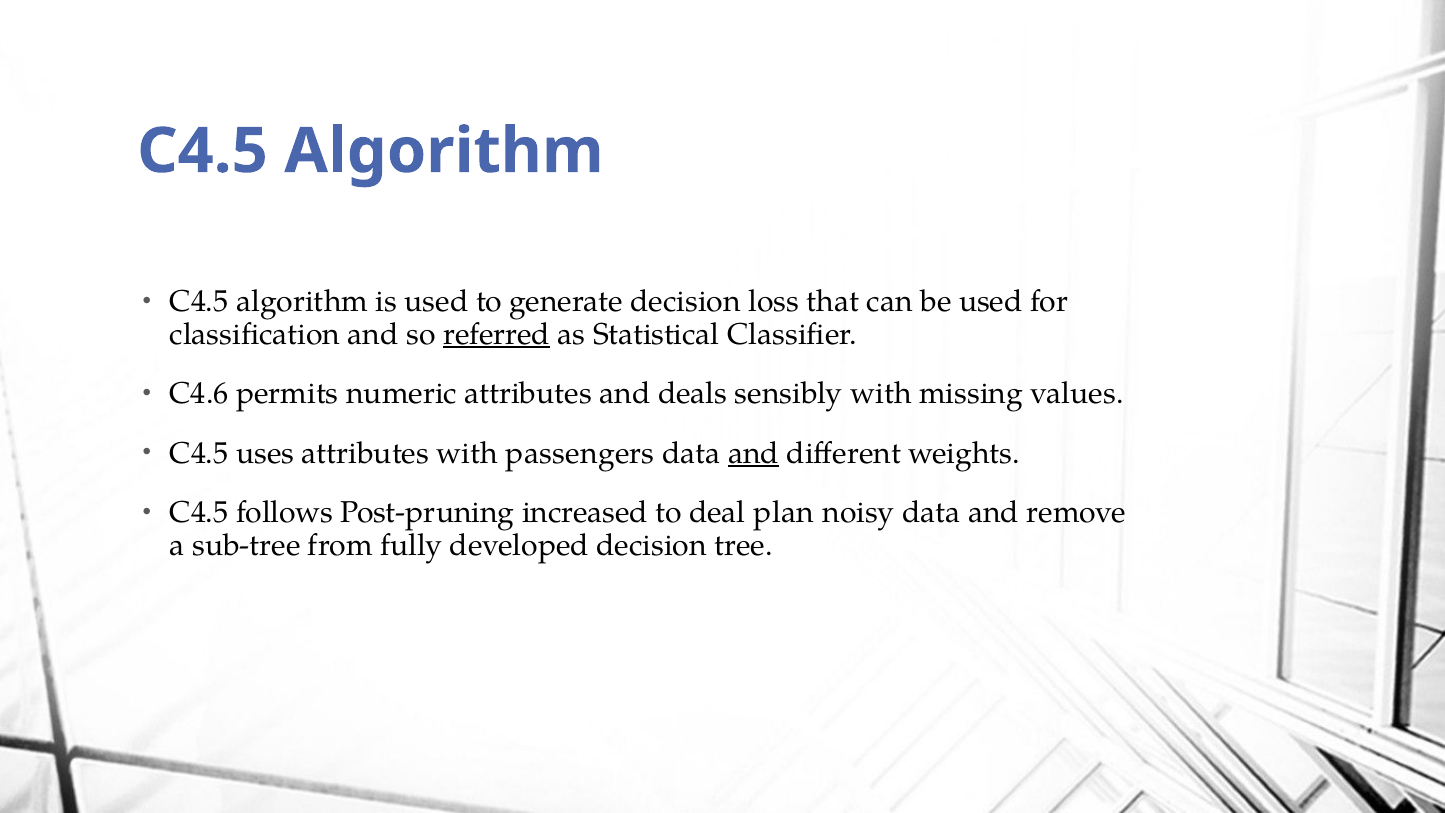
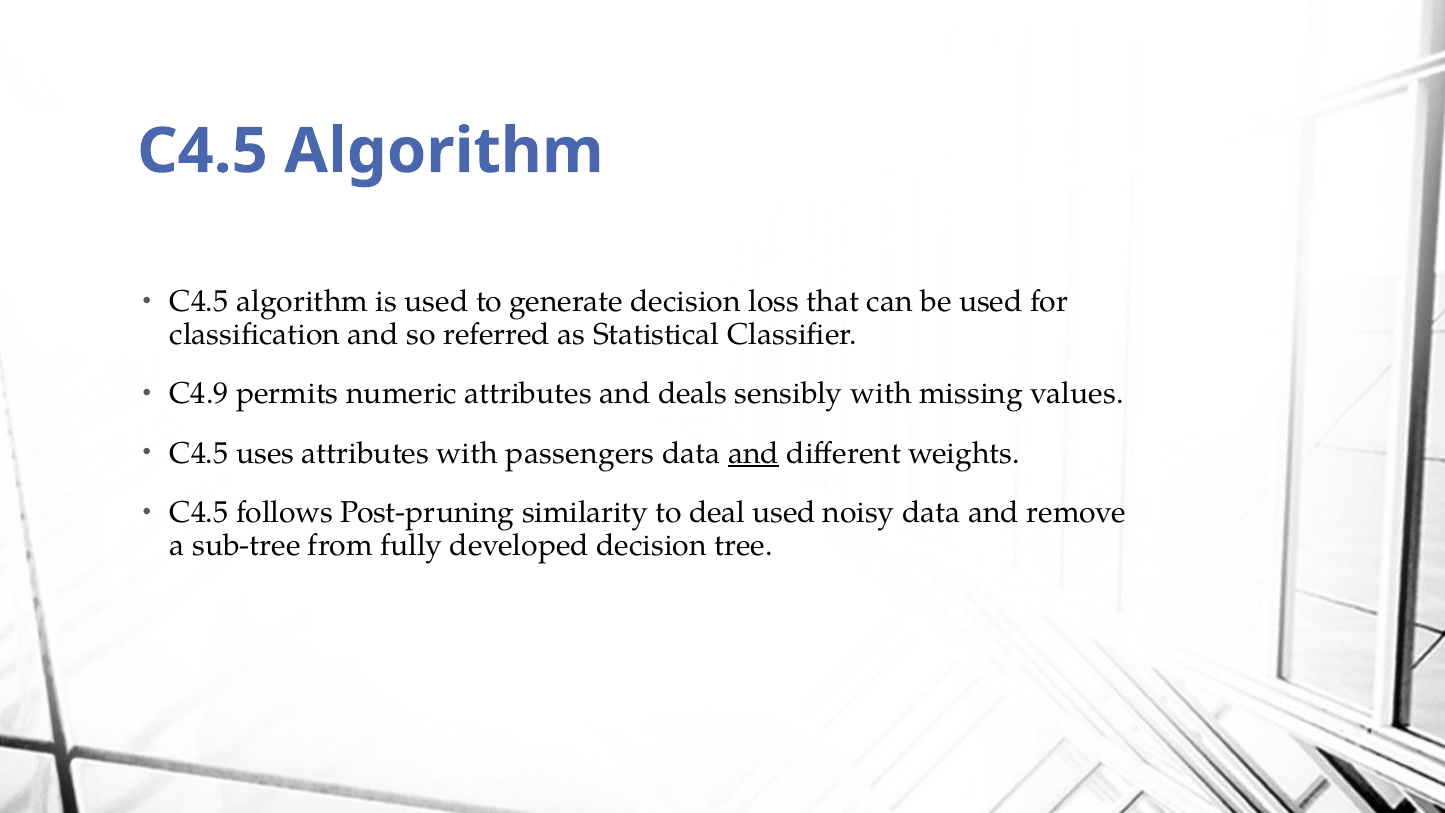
referred underline: present -> none (497, 334)
C4.6: C4.6 -> C4.9 (199, 394)
increased: increased -> similarity (585, 513)
deal plan: plan -> used (784, 513)
